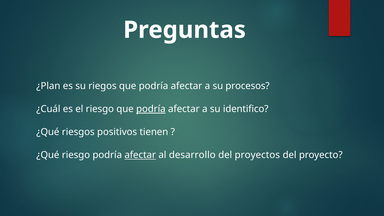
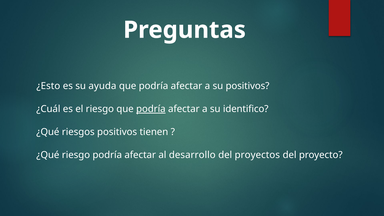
¿Plan: ¿Plan -> ¿Esto (48, 86)
riegos: riegos -> ayuda (102, 86)
su procesos: procesos -> positivos (248, 86)
afectar underline: present -> none (140, 155)
